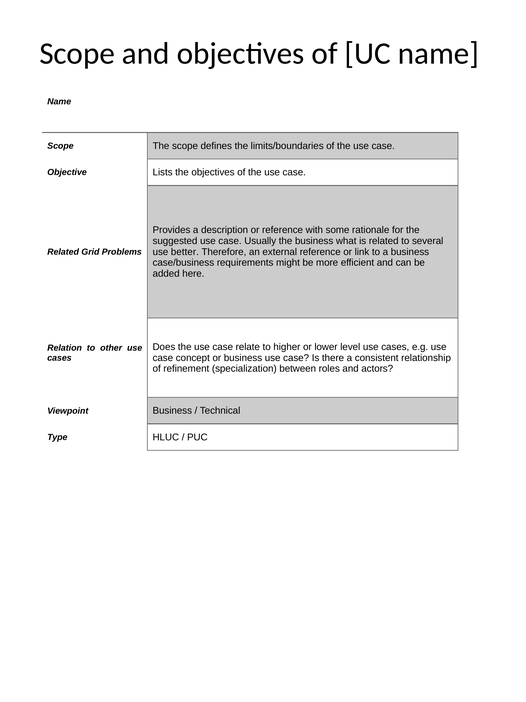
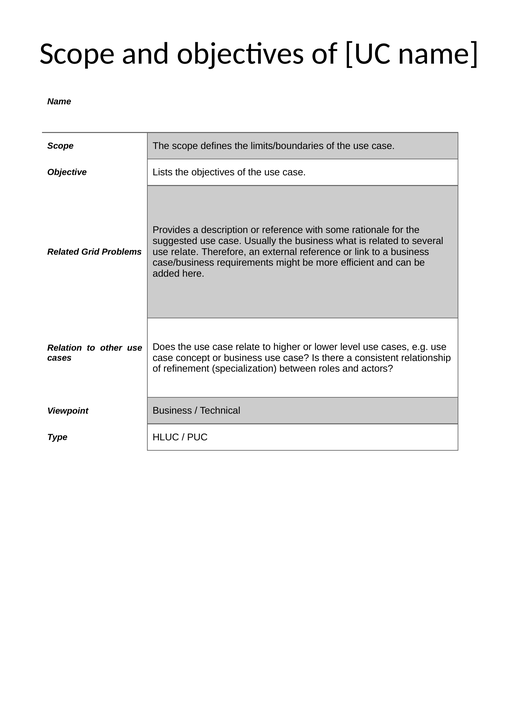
use better: better -> relate (185, 252)
